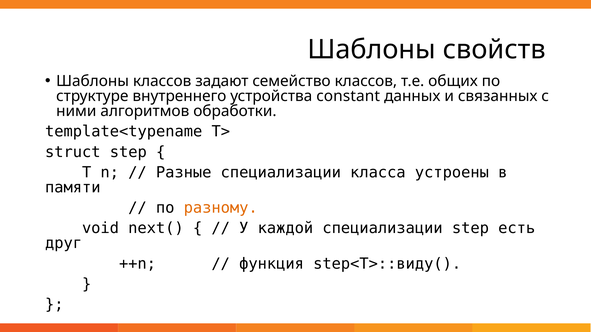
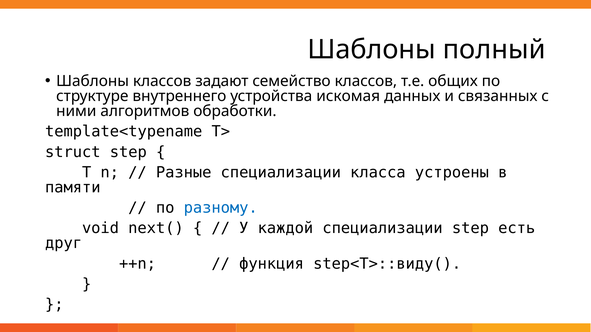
свойств: свойств -> полный (494, 50)
constant: constant -> искомая (348, 96)
разному colour: orange -> blue (221, 208)
